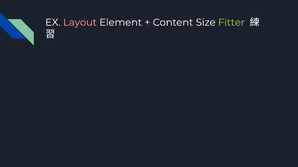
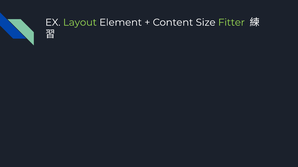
Layout colour: pink -> light green (80, 22)
